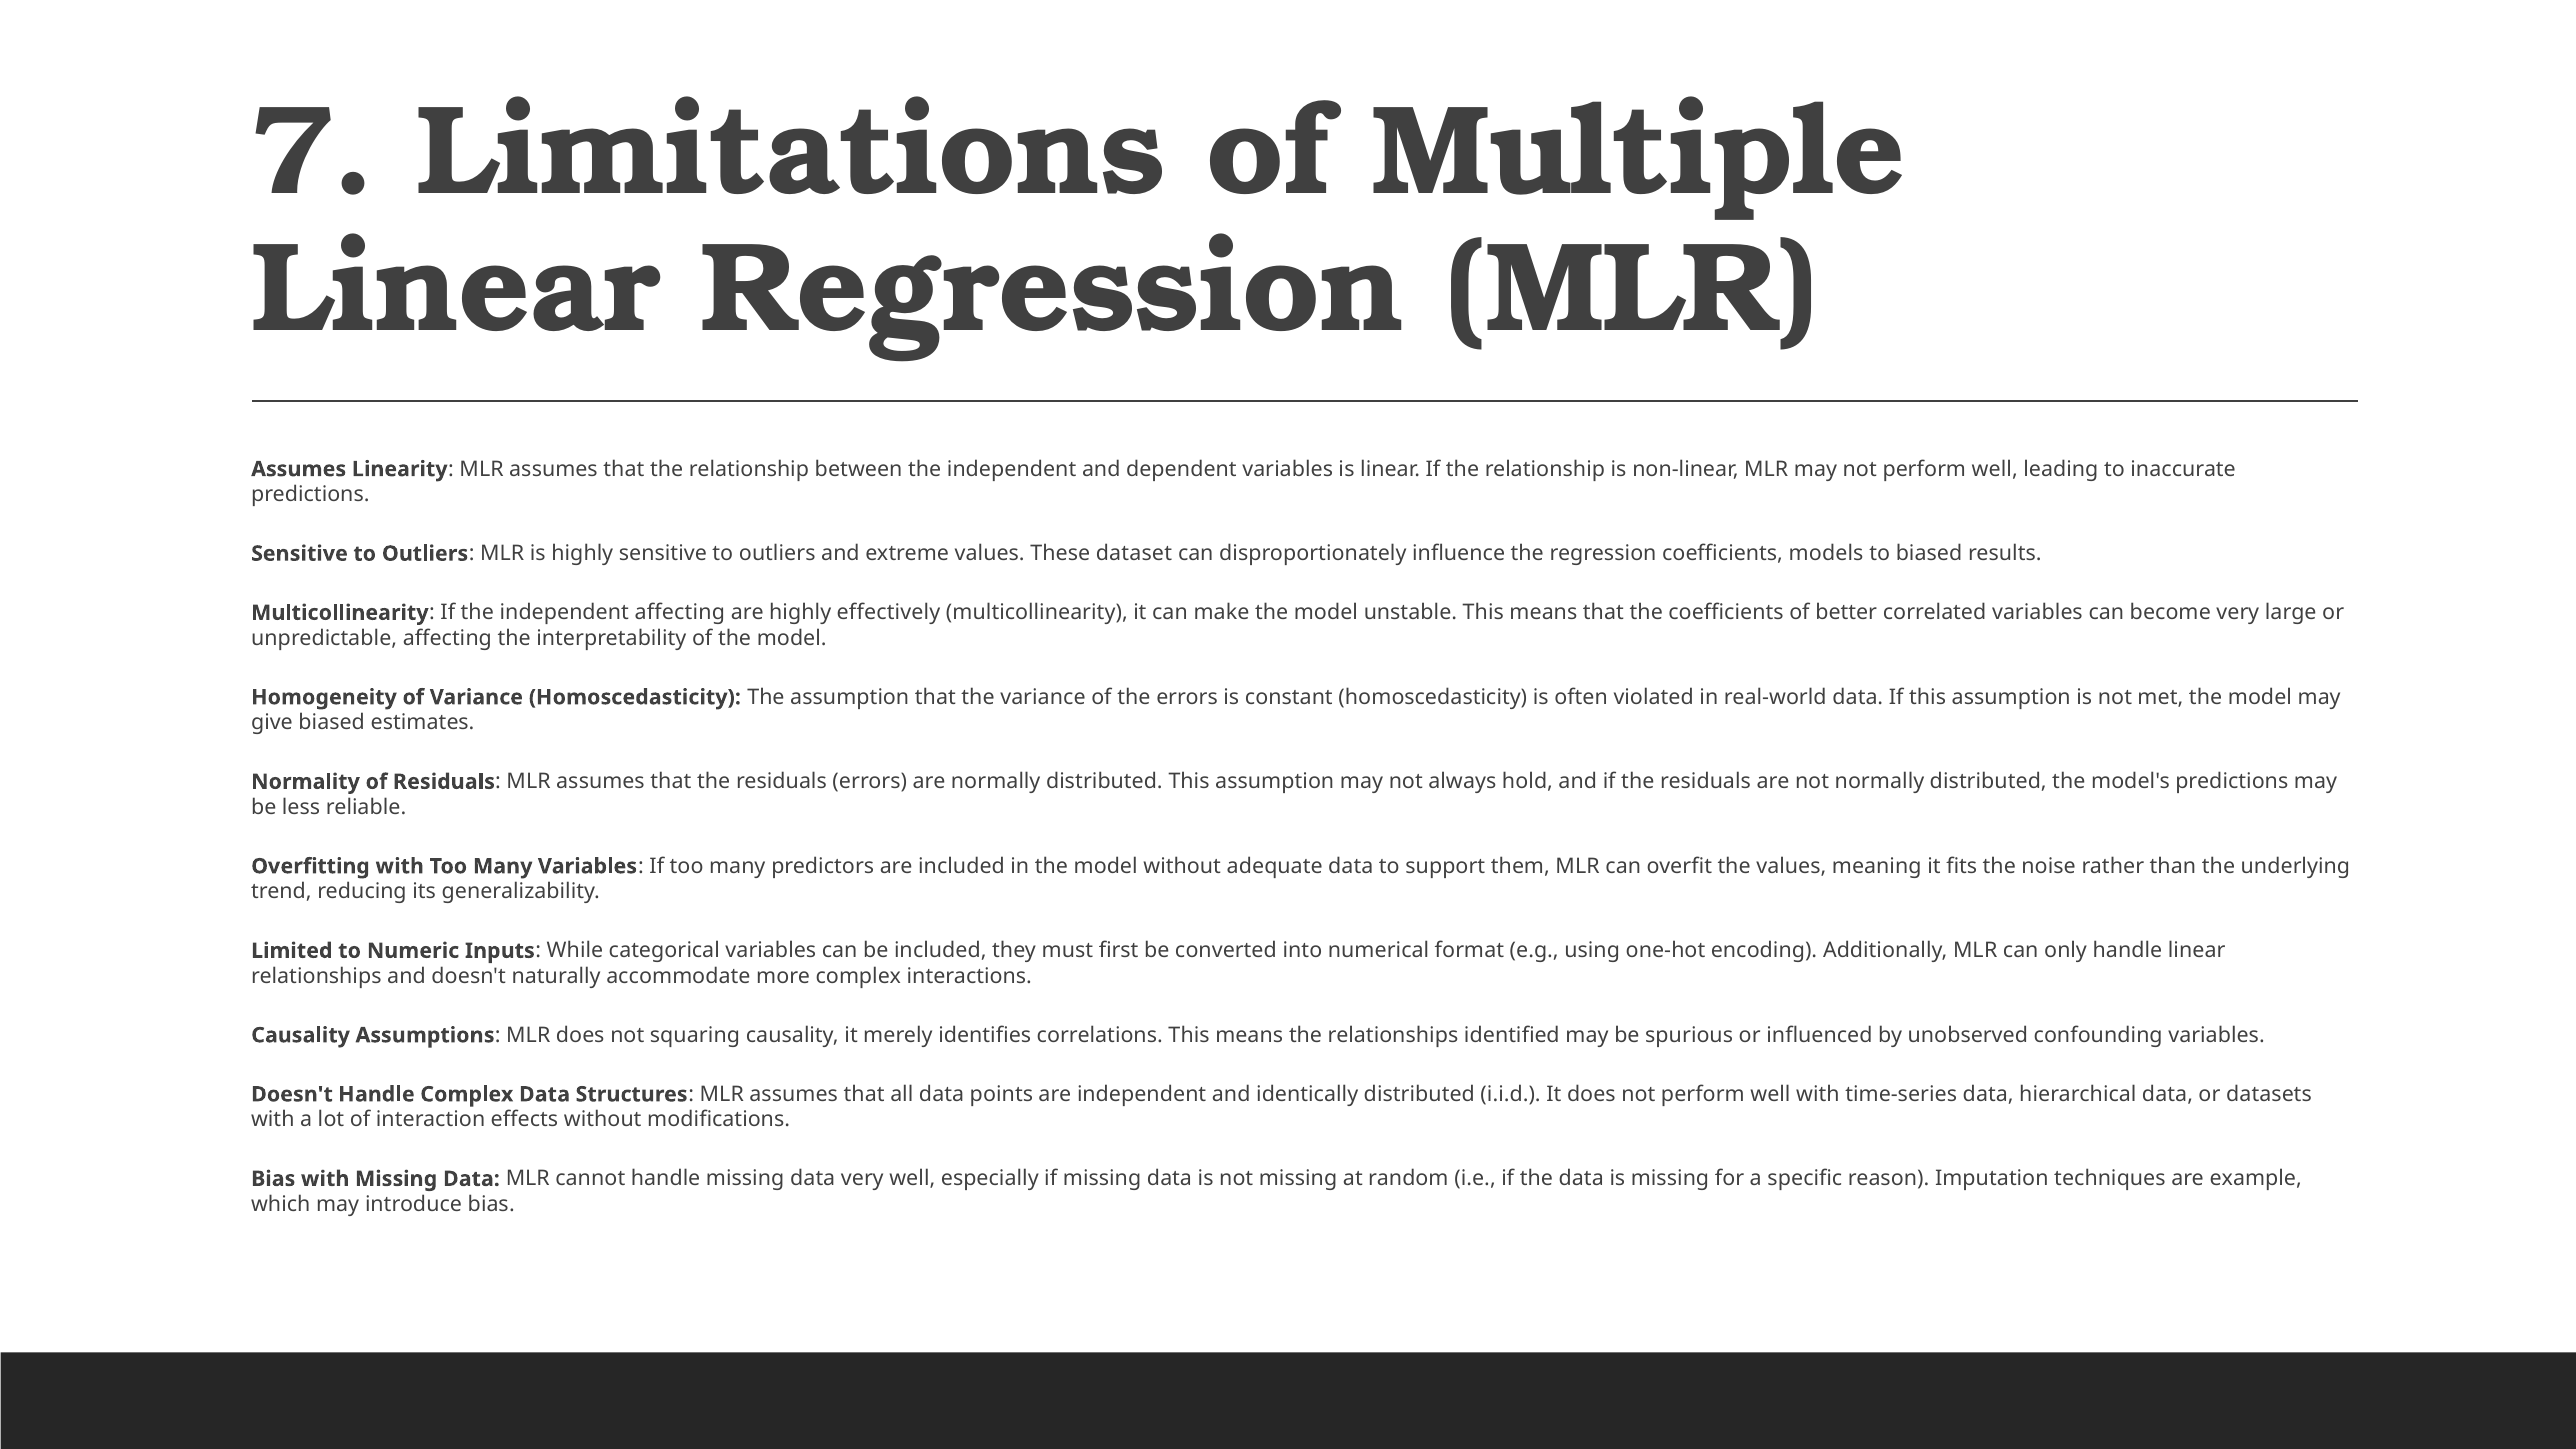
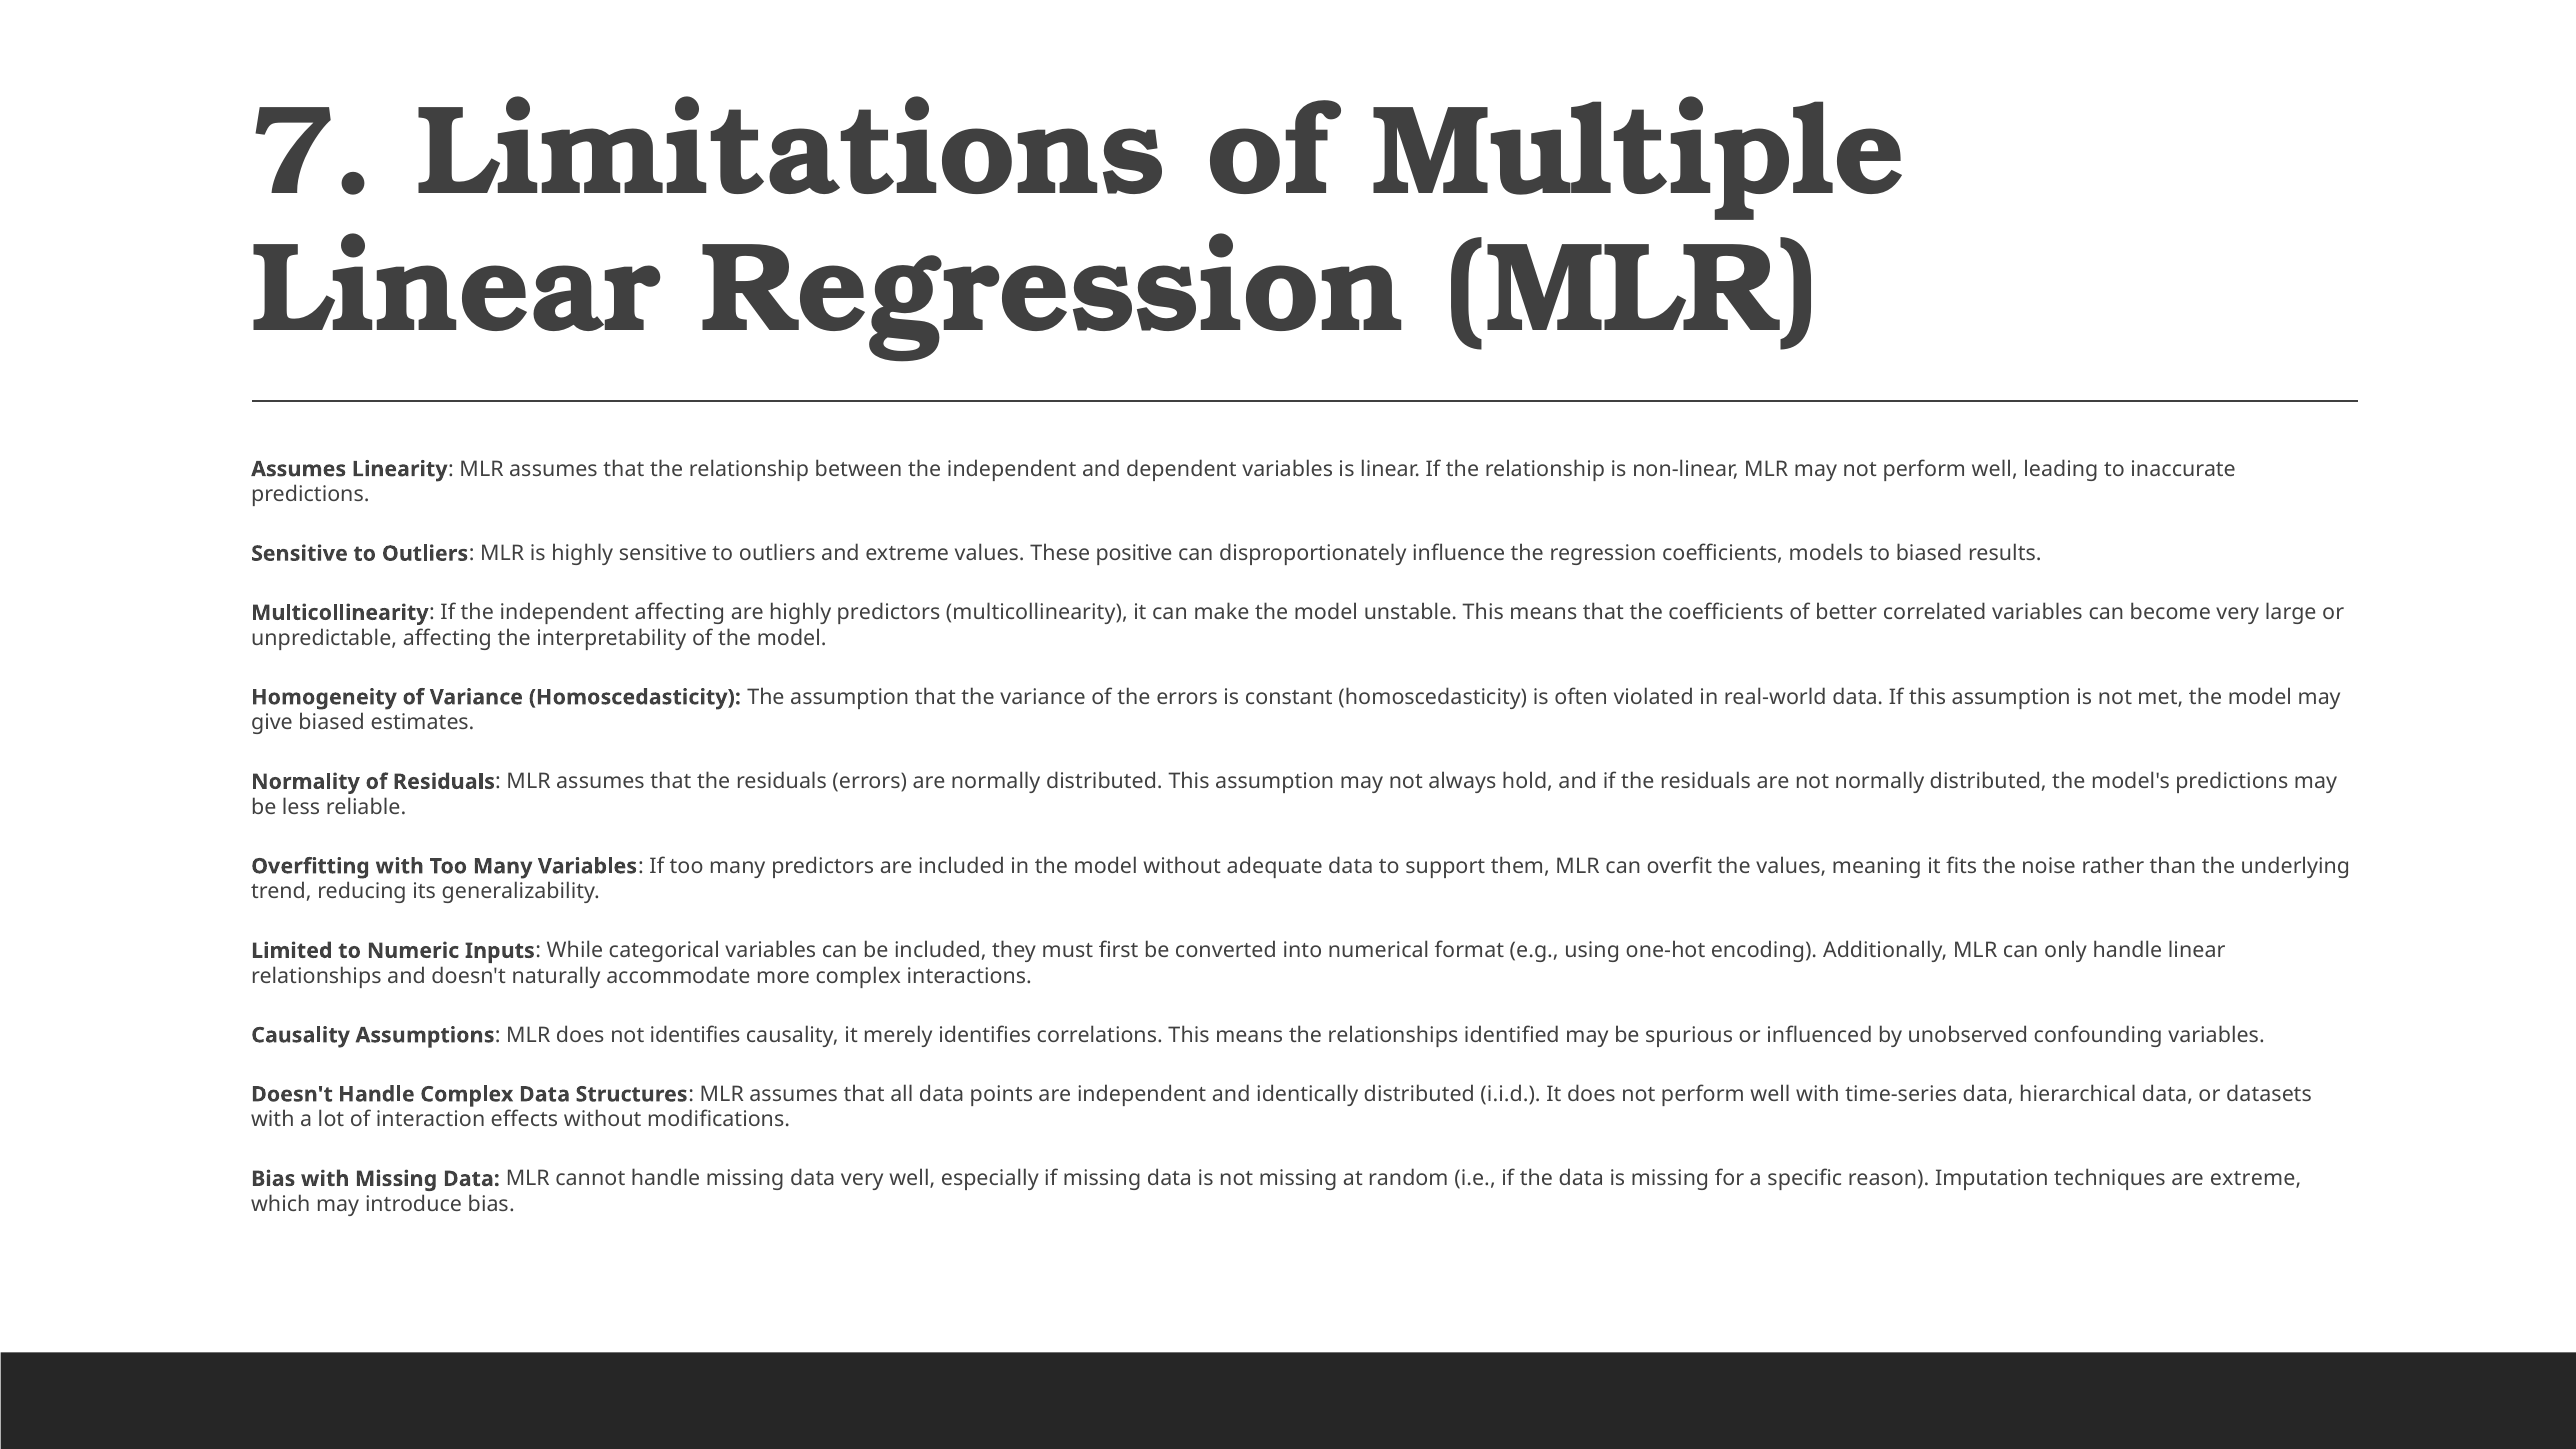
dataset: dataset -> positive (1134, 554)
highly effectively: effectively -> predictors (889, 613)
not squaring: squaring -> identifies (695, 1035)
are example: example -> extreme (2256, 1179)
